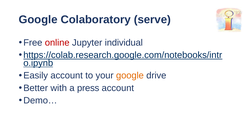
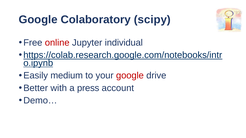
serve: serve -> scipy (152, 20)
Easily account: account -> medium (67, 76)
google colour: orange -> red (130, 76)
